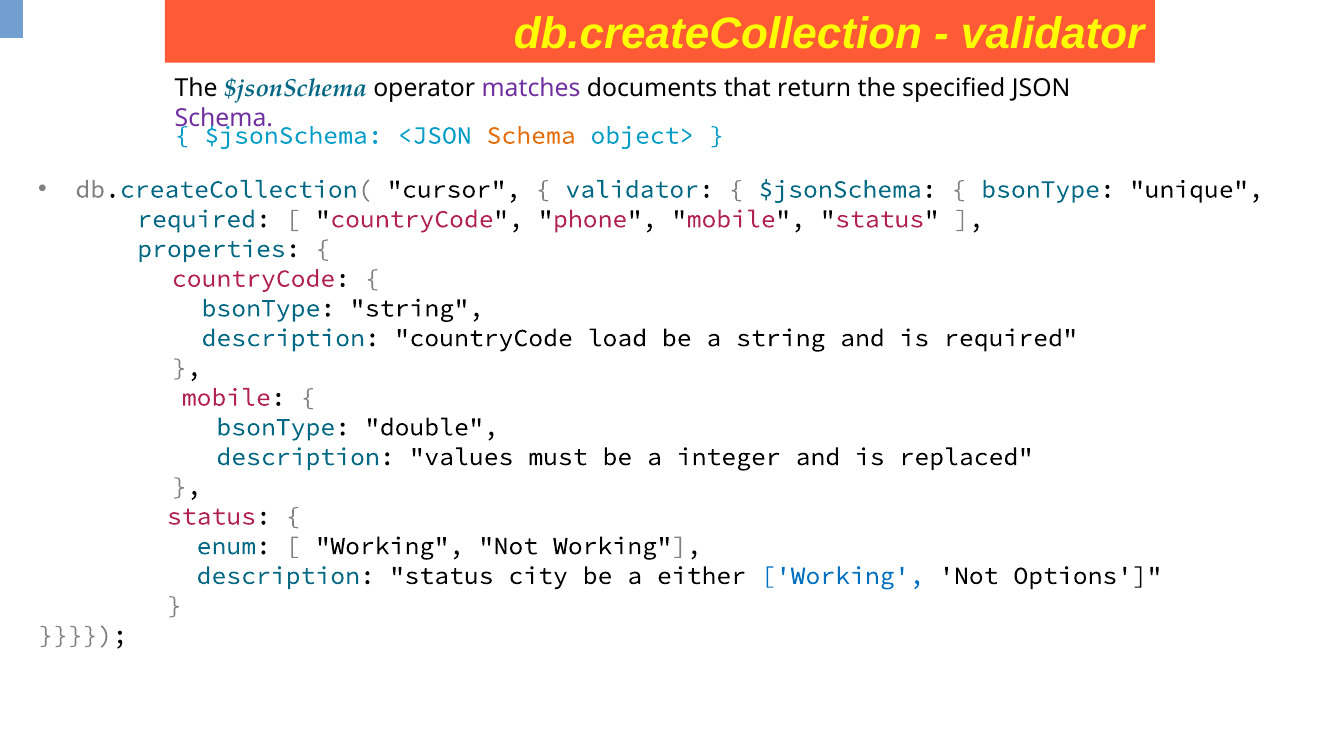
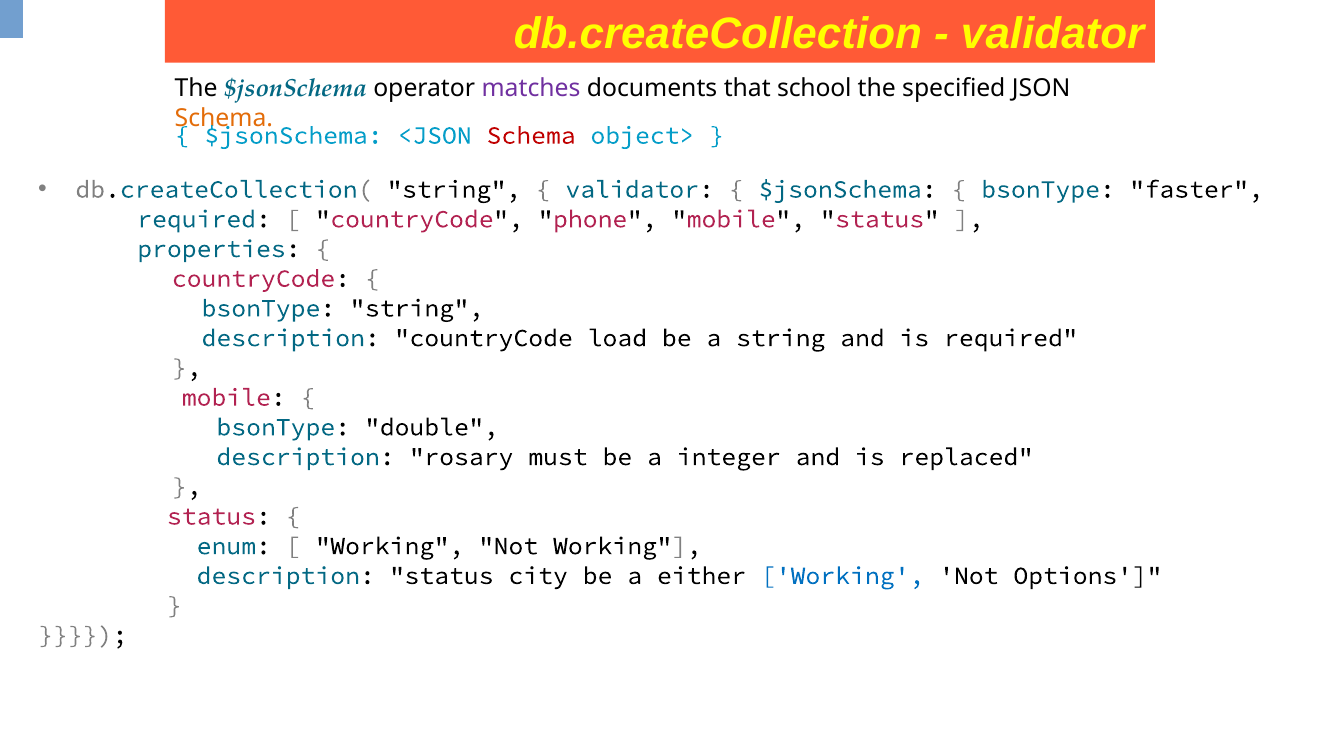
return: return -> school (814, 89)
Schema colour: purple -> orange (224, 118)
Schema colour: orange -> red (531, 135)
db.createCollection( cursor: cursor -> string (454, 189)
unique: unique -> faster (1197, 189)
values: values -> rosary (461, 457)
